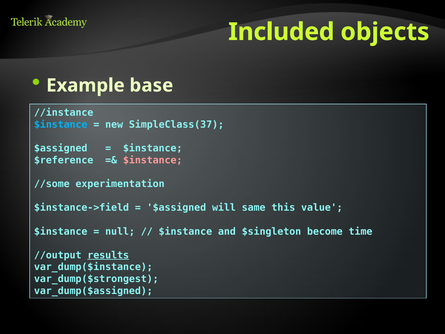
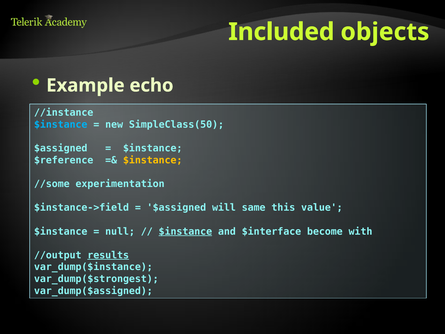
base: base -> echo (151, 85)
SimpleClass(37: SimpleClass(37 -> SimpleClass(50 (176, 124)
$instance colour: pink -> yellow (153, 160)
$instance underline: none -> present (185, 231)
$singleton: $singleton -> $interface (271, 231)
time: time -> with (361, 231)
